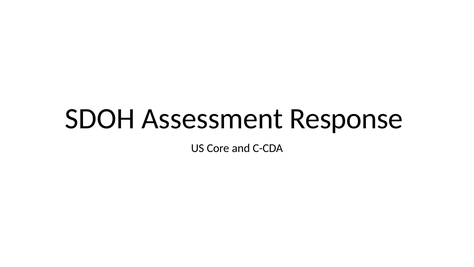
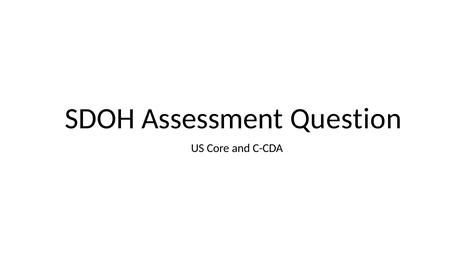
Response: Response -> Question (346, 118)
